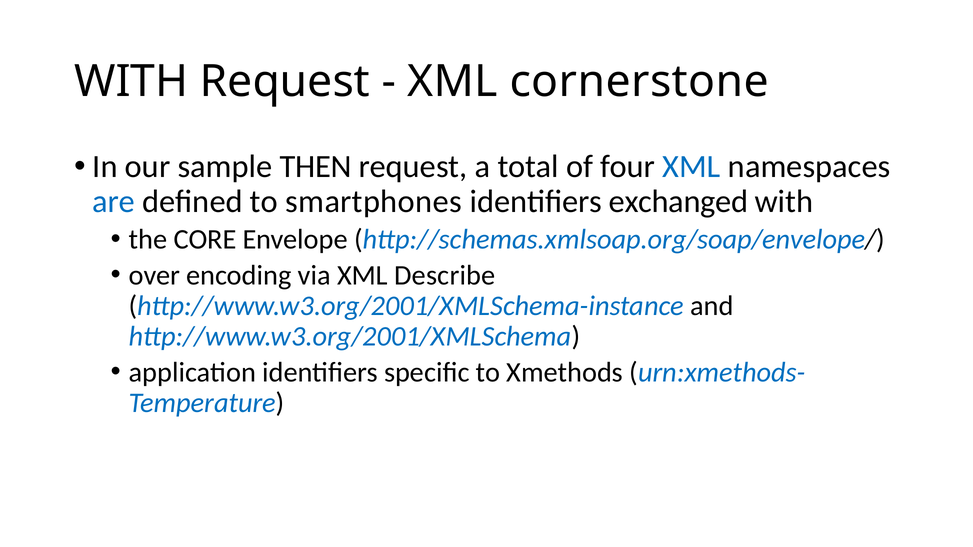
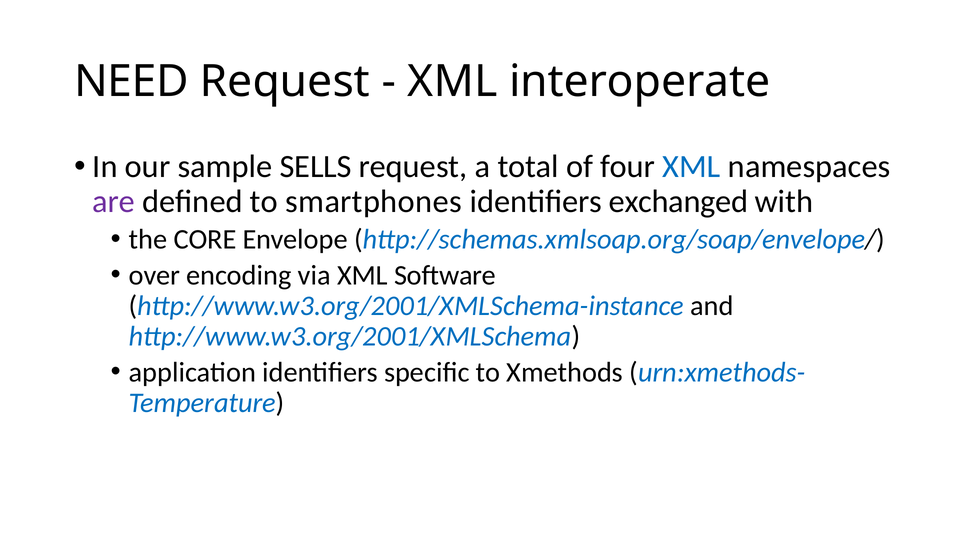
WITH: WITH -> NEED (131, 82)
cornerstone: cornerstone -> interoperate (640, 82)
THEN: THEN -> SELLS (316, 167)
are colour: blue -> purple (114, 202)
Describe: Describe -> Software (445, 275)
